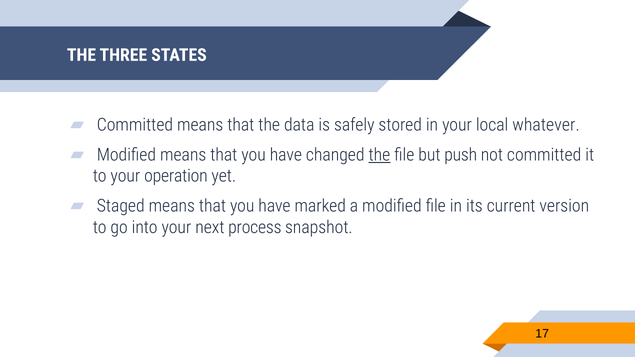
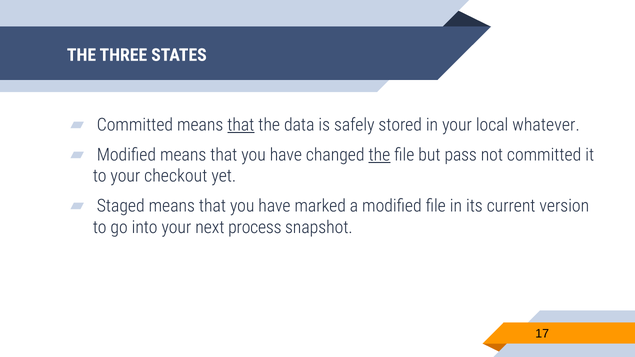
that underline: none -> present (241, 125)
push: push -> pass (461, 155)
operation: operation -> checkout (176, 176)
